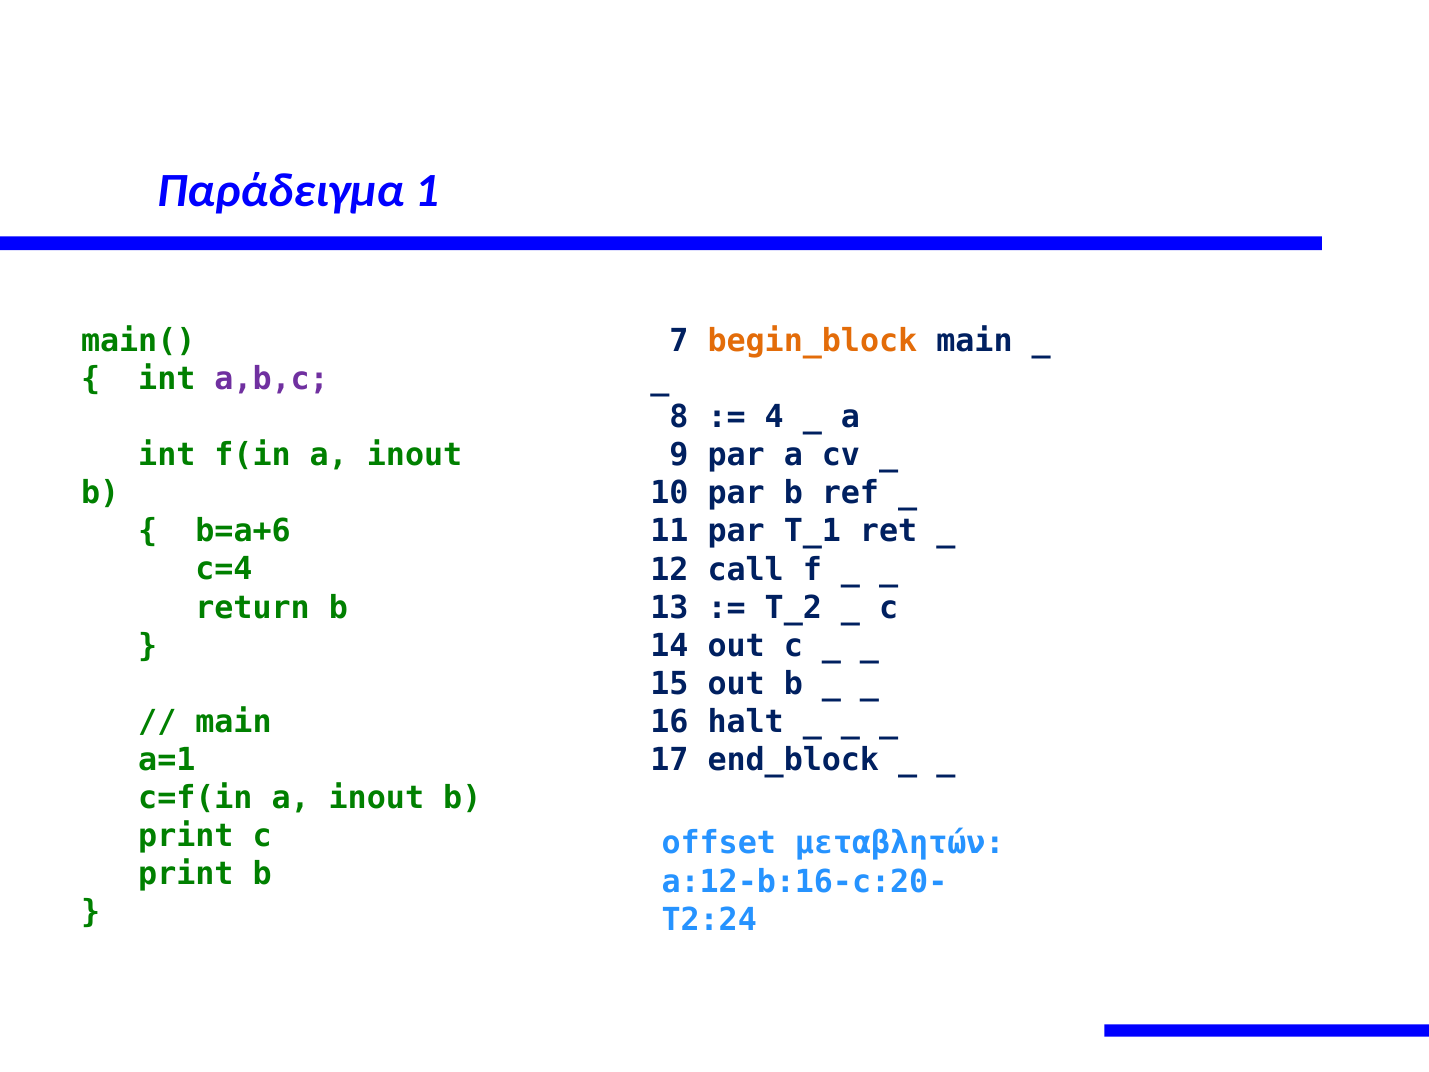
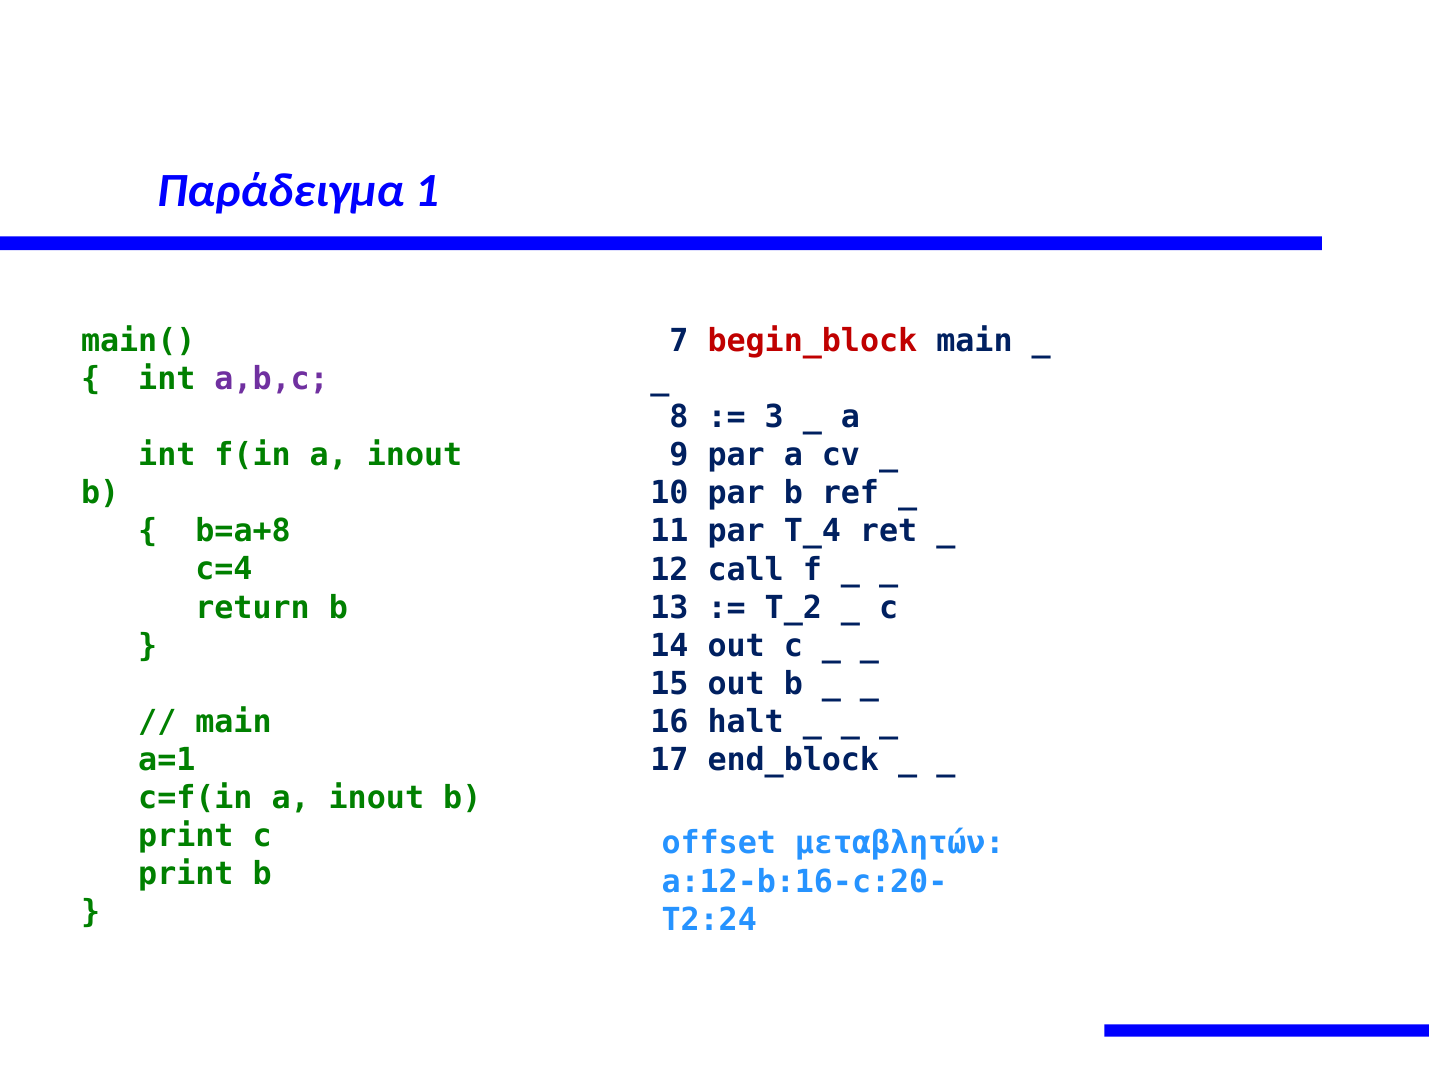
begin_block colour: orange -> red (812, 341)
4: 4 -> 3 (774, 417)
b=a+6: b=a+6 -> b=a+8 (243, 531)
T_1: T_1 -> T_4 (812, 531)
